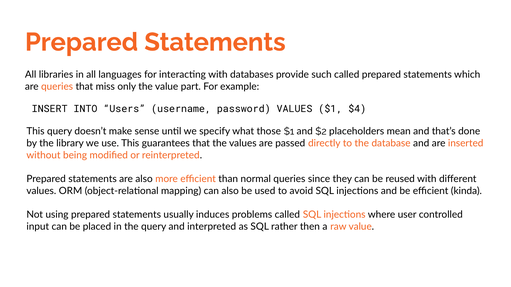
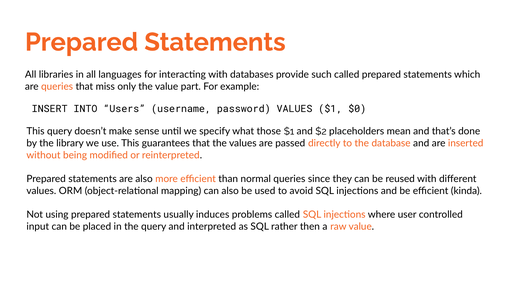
$4: $4 -> $0 (357, 109)
